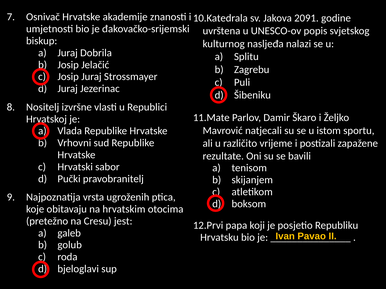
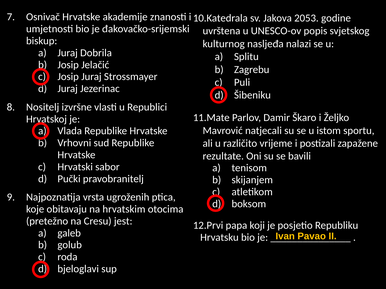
2091: 2091 -> 2053 (306, 18)
